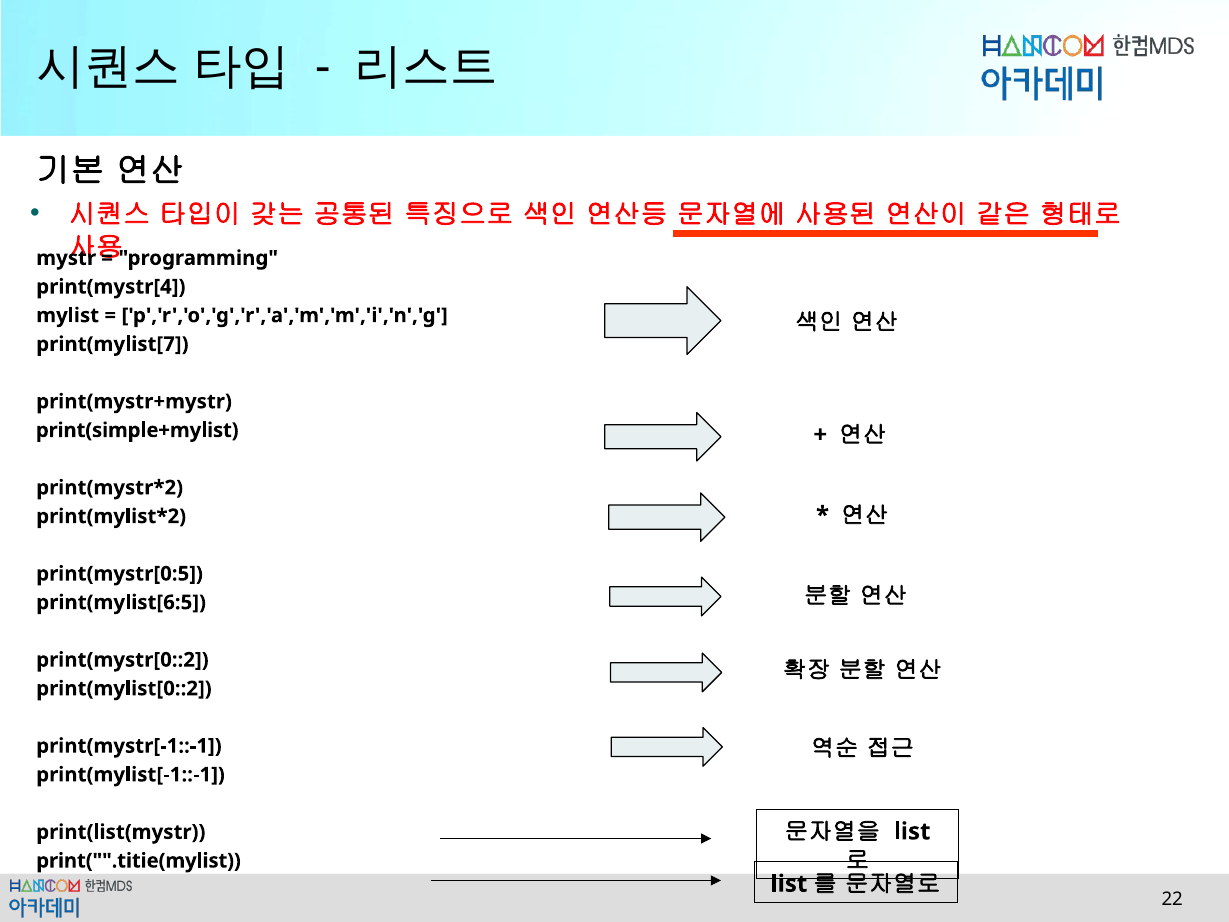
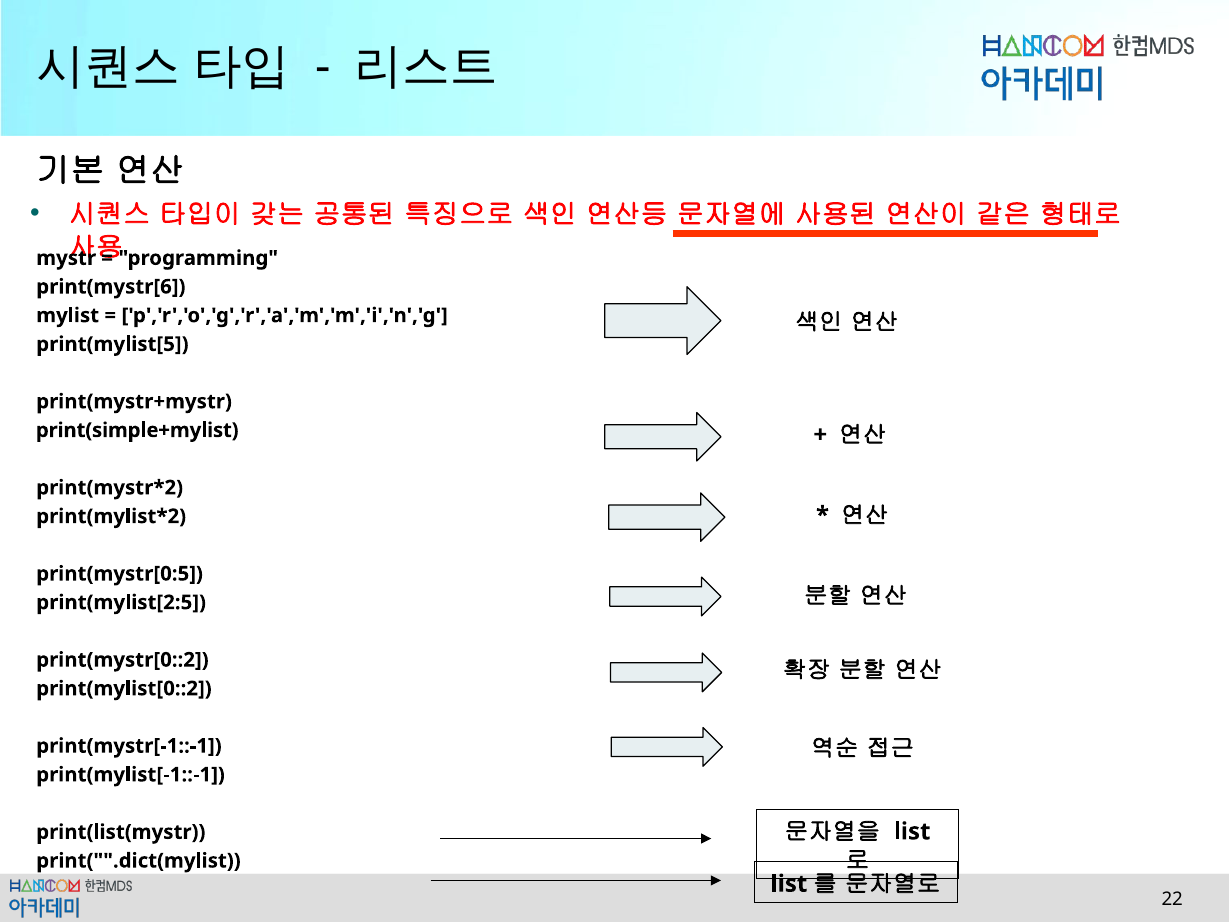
print(mystr[4: print(mystr[4 -> print(mystr[6 (111, 287)
print(mylist[7: print(mylist[7 -> print(mylist[5 (112, 344)
print(mylist[6:5: print(mylist[6:5 -> print(mylist[2:5 (121, 602)
print("".titie(mylist: print("".titie(mylist -> print("".dict(mylist (138, 861)
